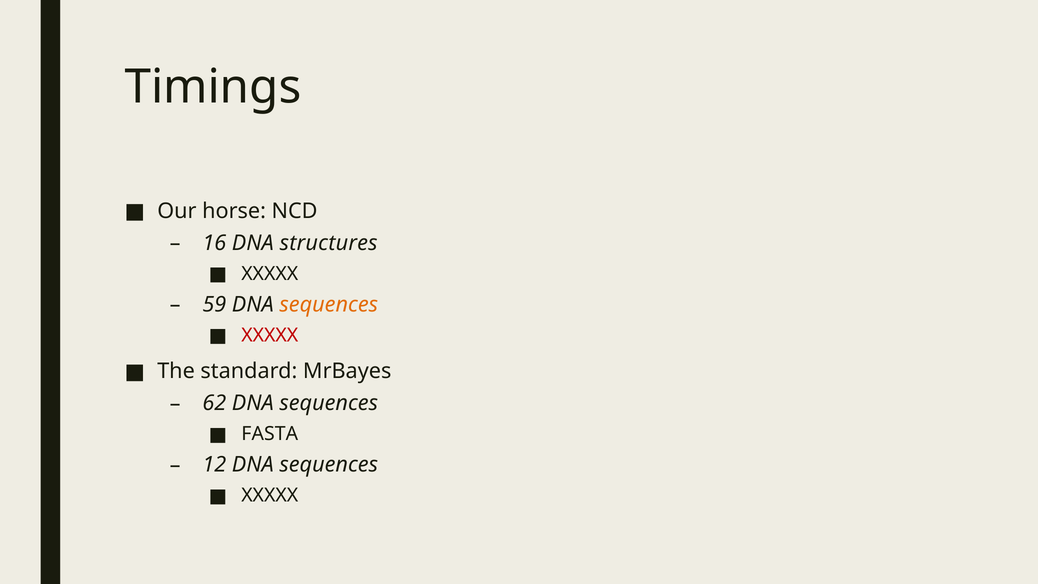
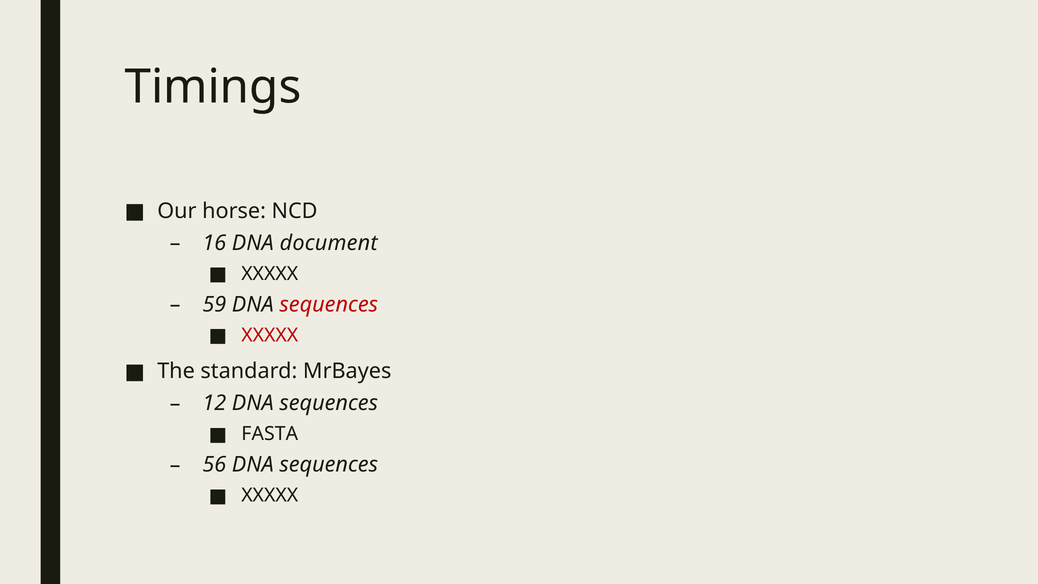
structures: structures -> document (329, 243)
sequences colour: orange -> red (329, 304)
62: 62 -> 12 (214, 403)
12: 12 -> 56 (214, 465)
